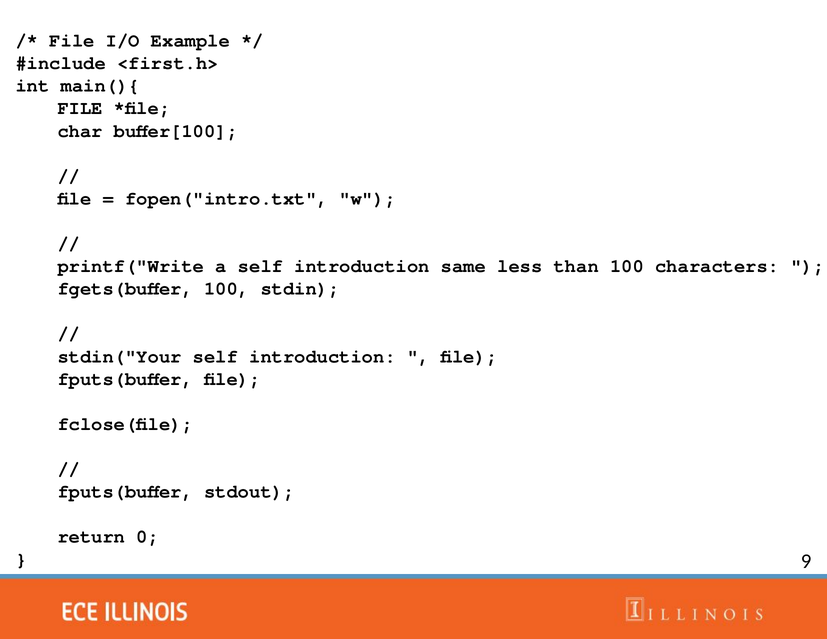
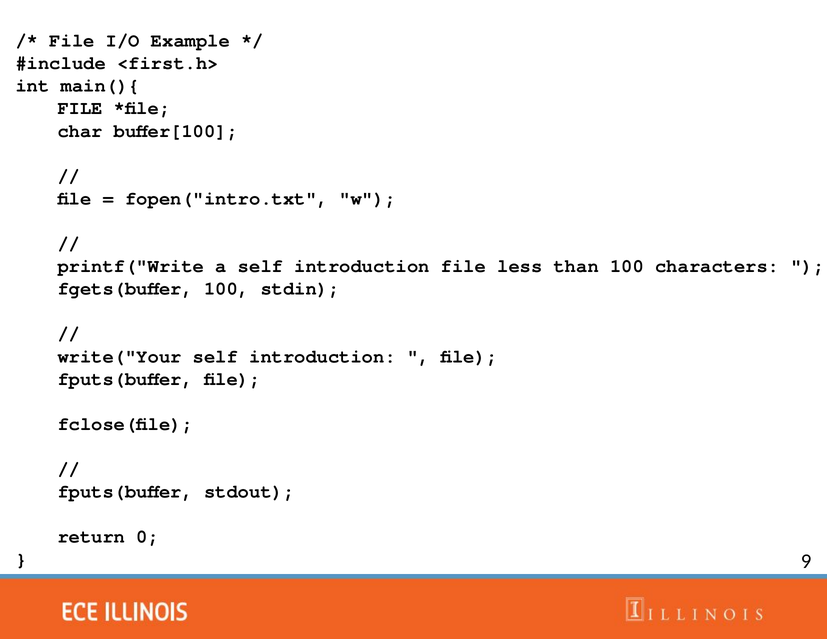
introduction same: same -> file (463, 266)
stdin("Your: stdin("Your -> write("Your (120, 356)
